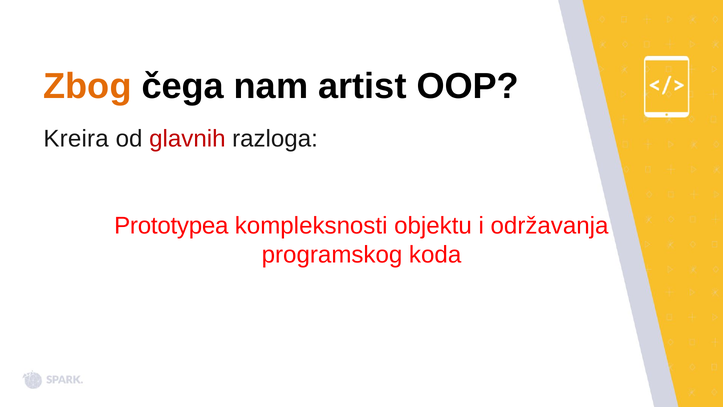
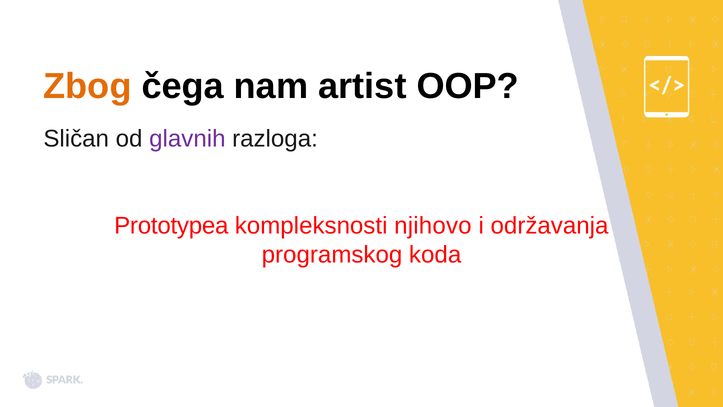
Kreira: Kreira -> Sličan (76, 139)
glavnih colour: red -> purple (187, 139)
objektu: objektu -> njihovo (433, 226)
